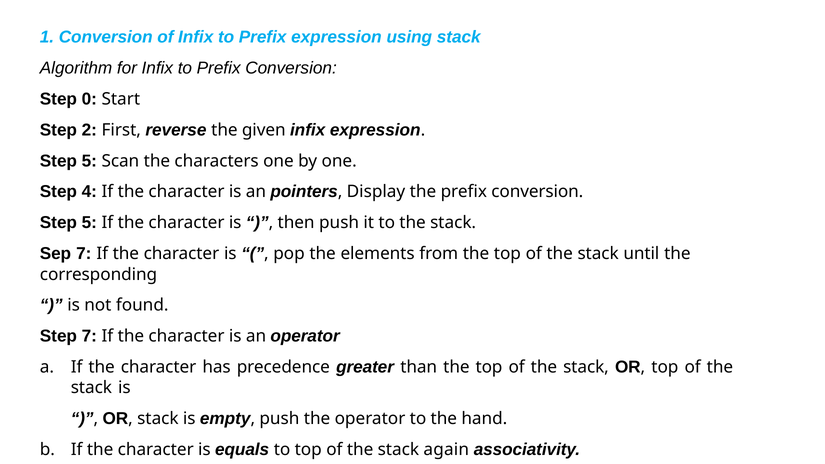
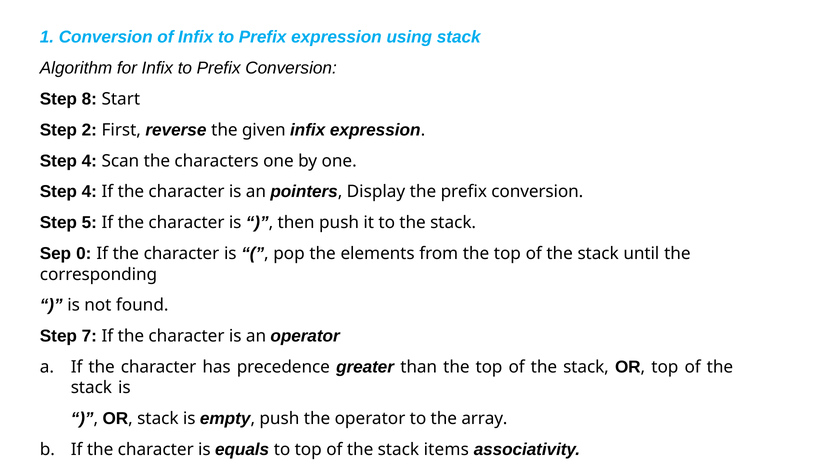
0: 0 -> 8 (89, 99)
5: 5 -> 4 (89, 161)
Sep 7: 7 -> 0 (84, 254)
hand: hand -> array (484, 419)
again: again -> items (446, 450)
